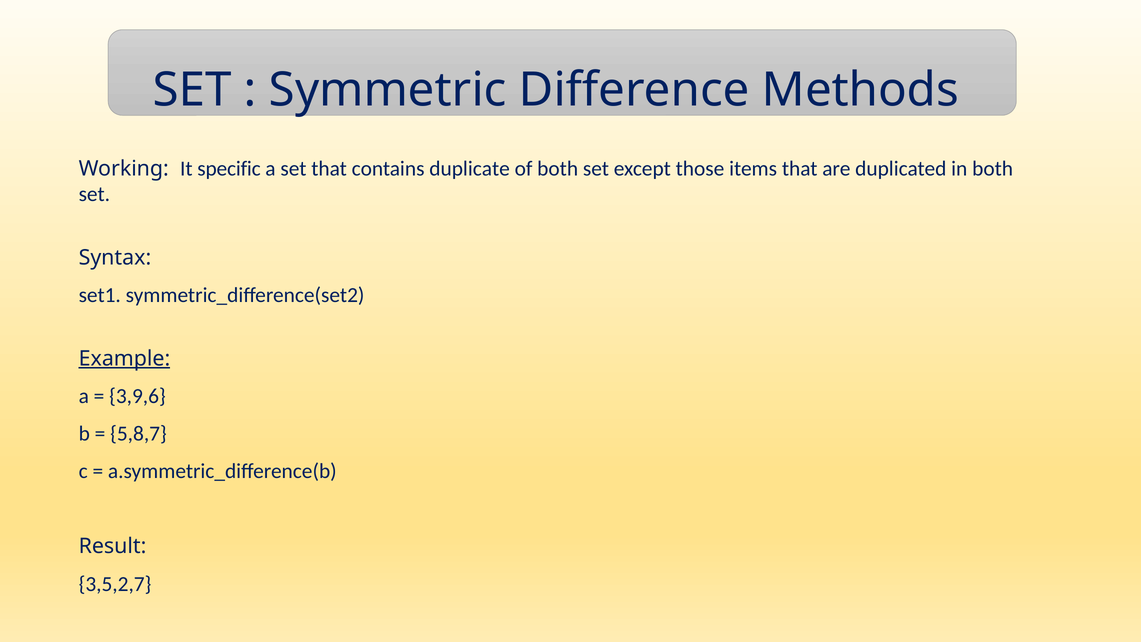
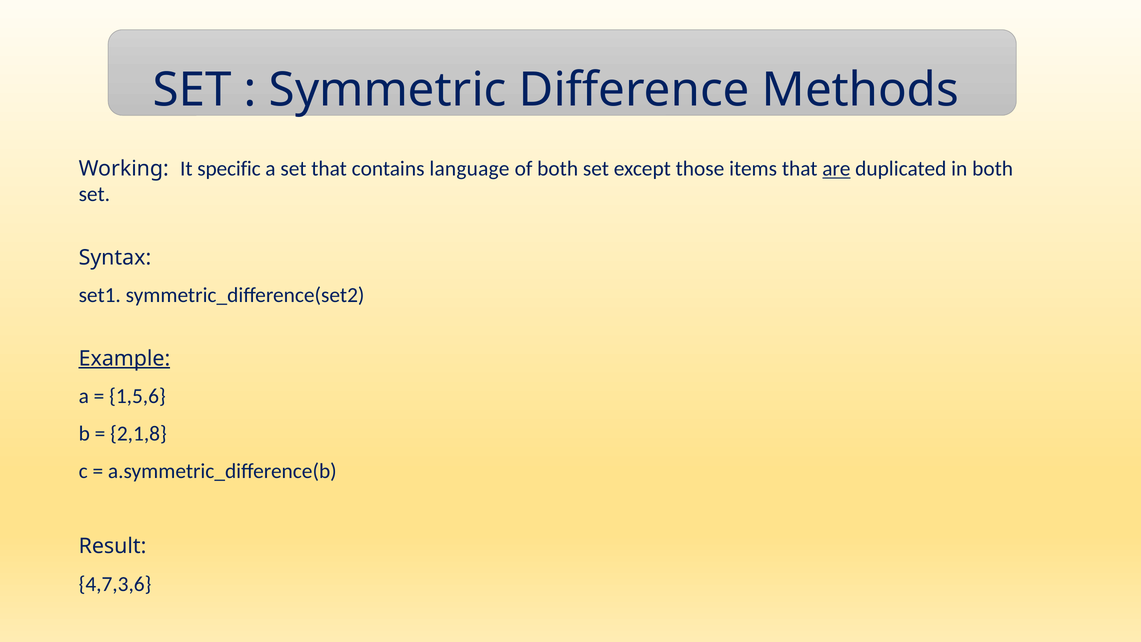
duplicate: duplicate -> language (469, 169)
are underline: none -> present (836, 169)
3,9,6: 3,9,6 -> 1,5,6 (137, 396)
5,8,7: 5,8,7 -> 2,1,8 (138, 434)
3,5,2,7: 3,5,2,7 -> 4,7,3,6 (115, 584)
